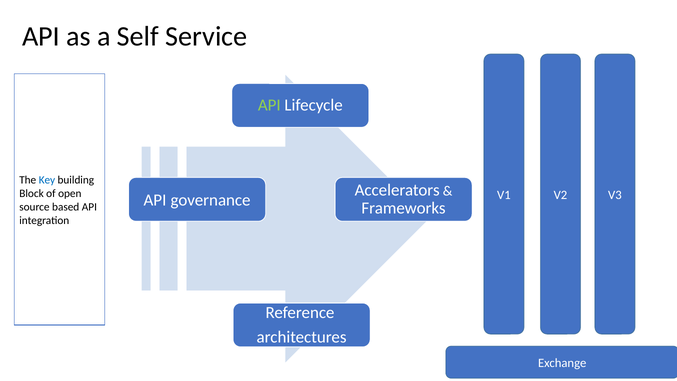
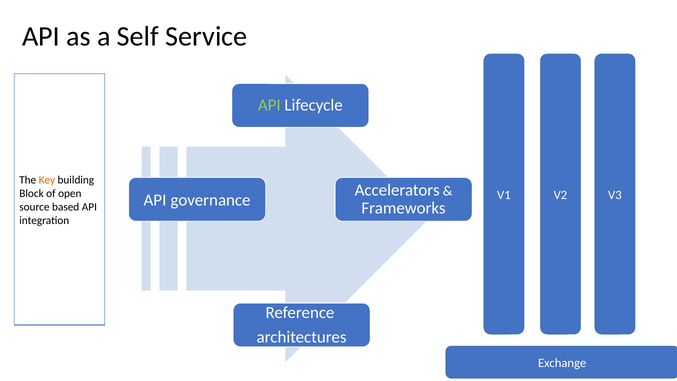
Key colour: blue -> orange (47, 180)
